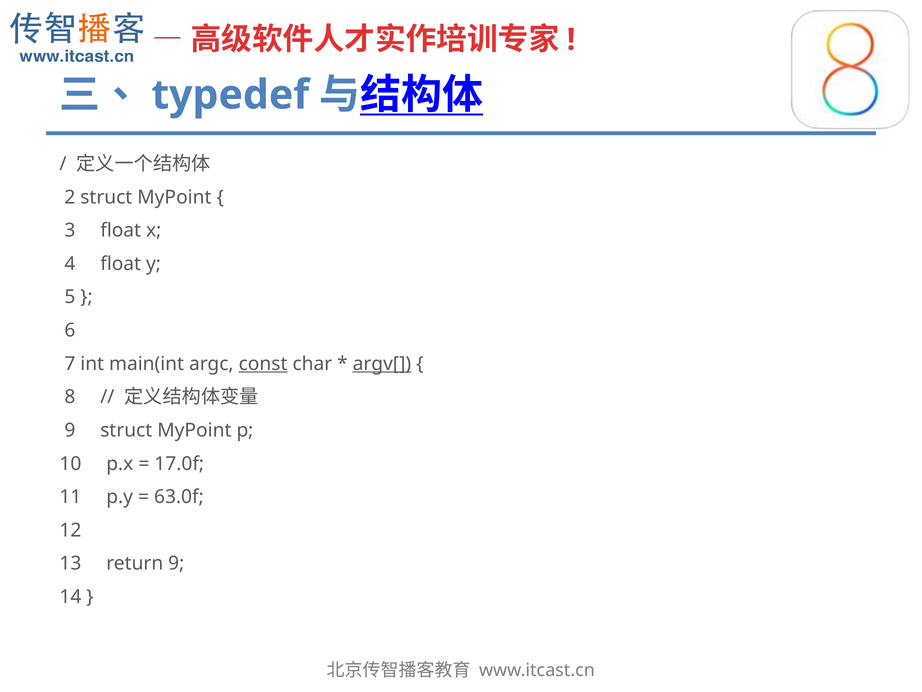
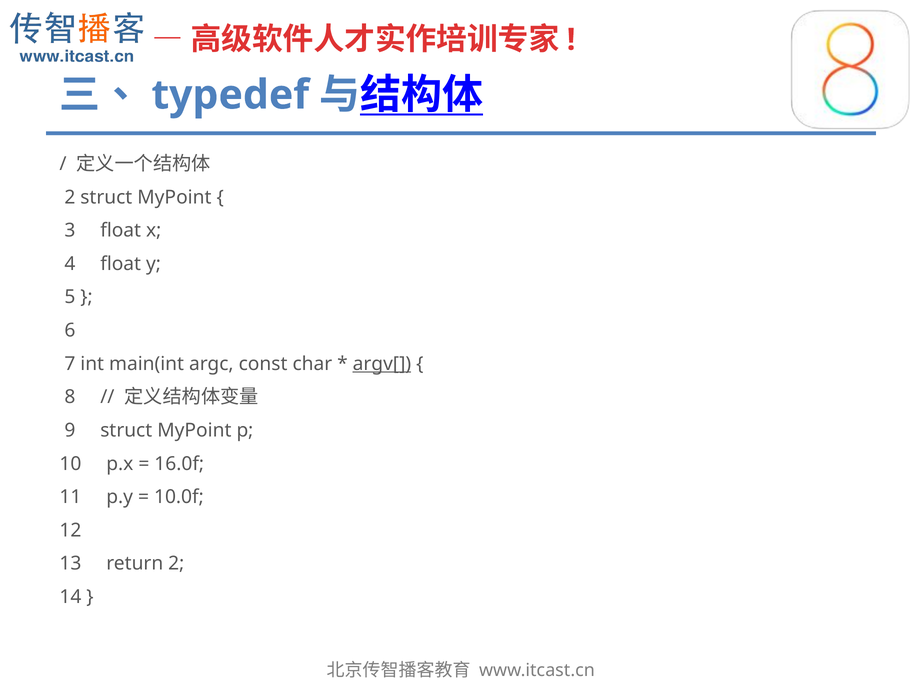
const underline: present -> none (263, 363)
17.0f: 17.0f -> 16.0f (179, 463)
63.0f: 63.0f -> 10.0f (179, 497)
return 9: 9 -> 2 (176, 563)
